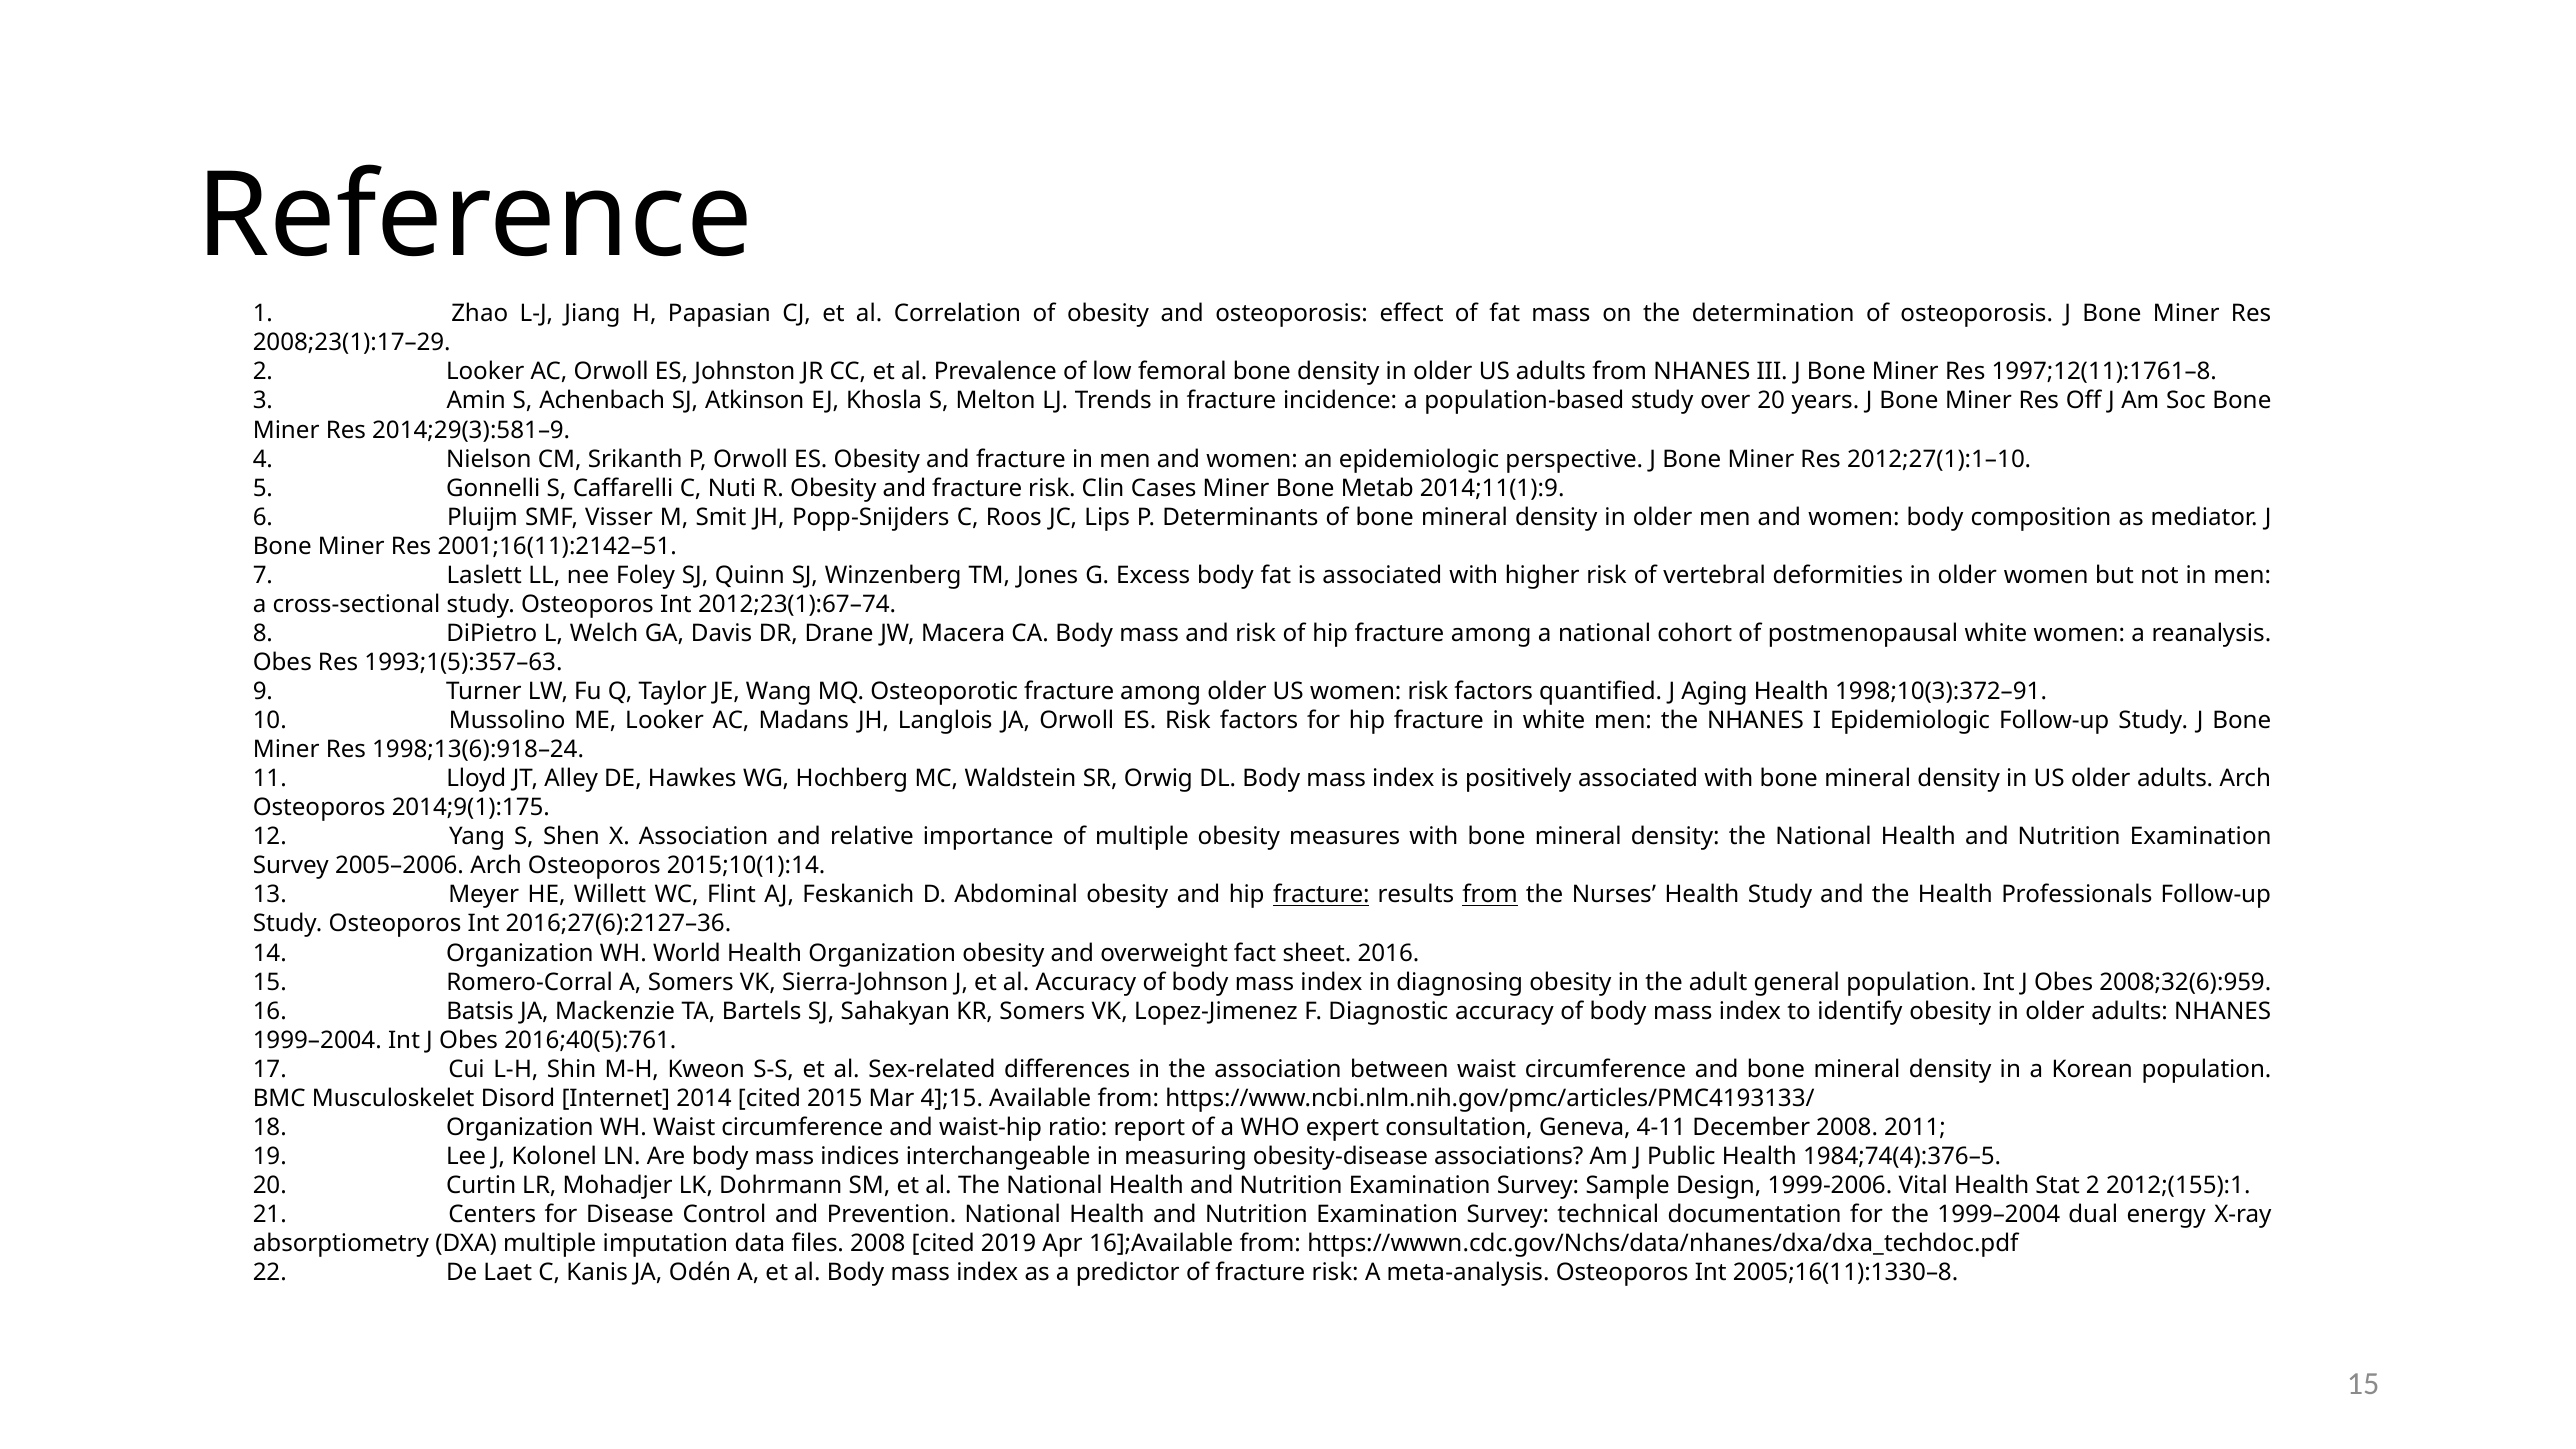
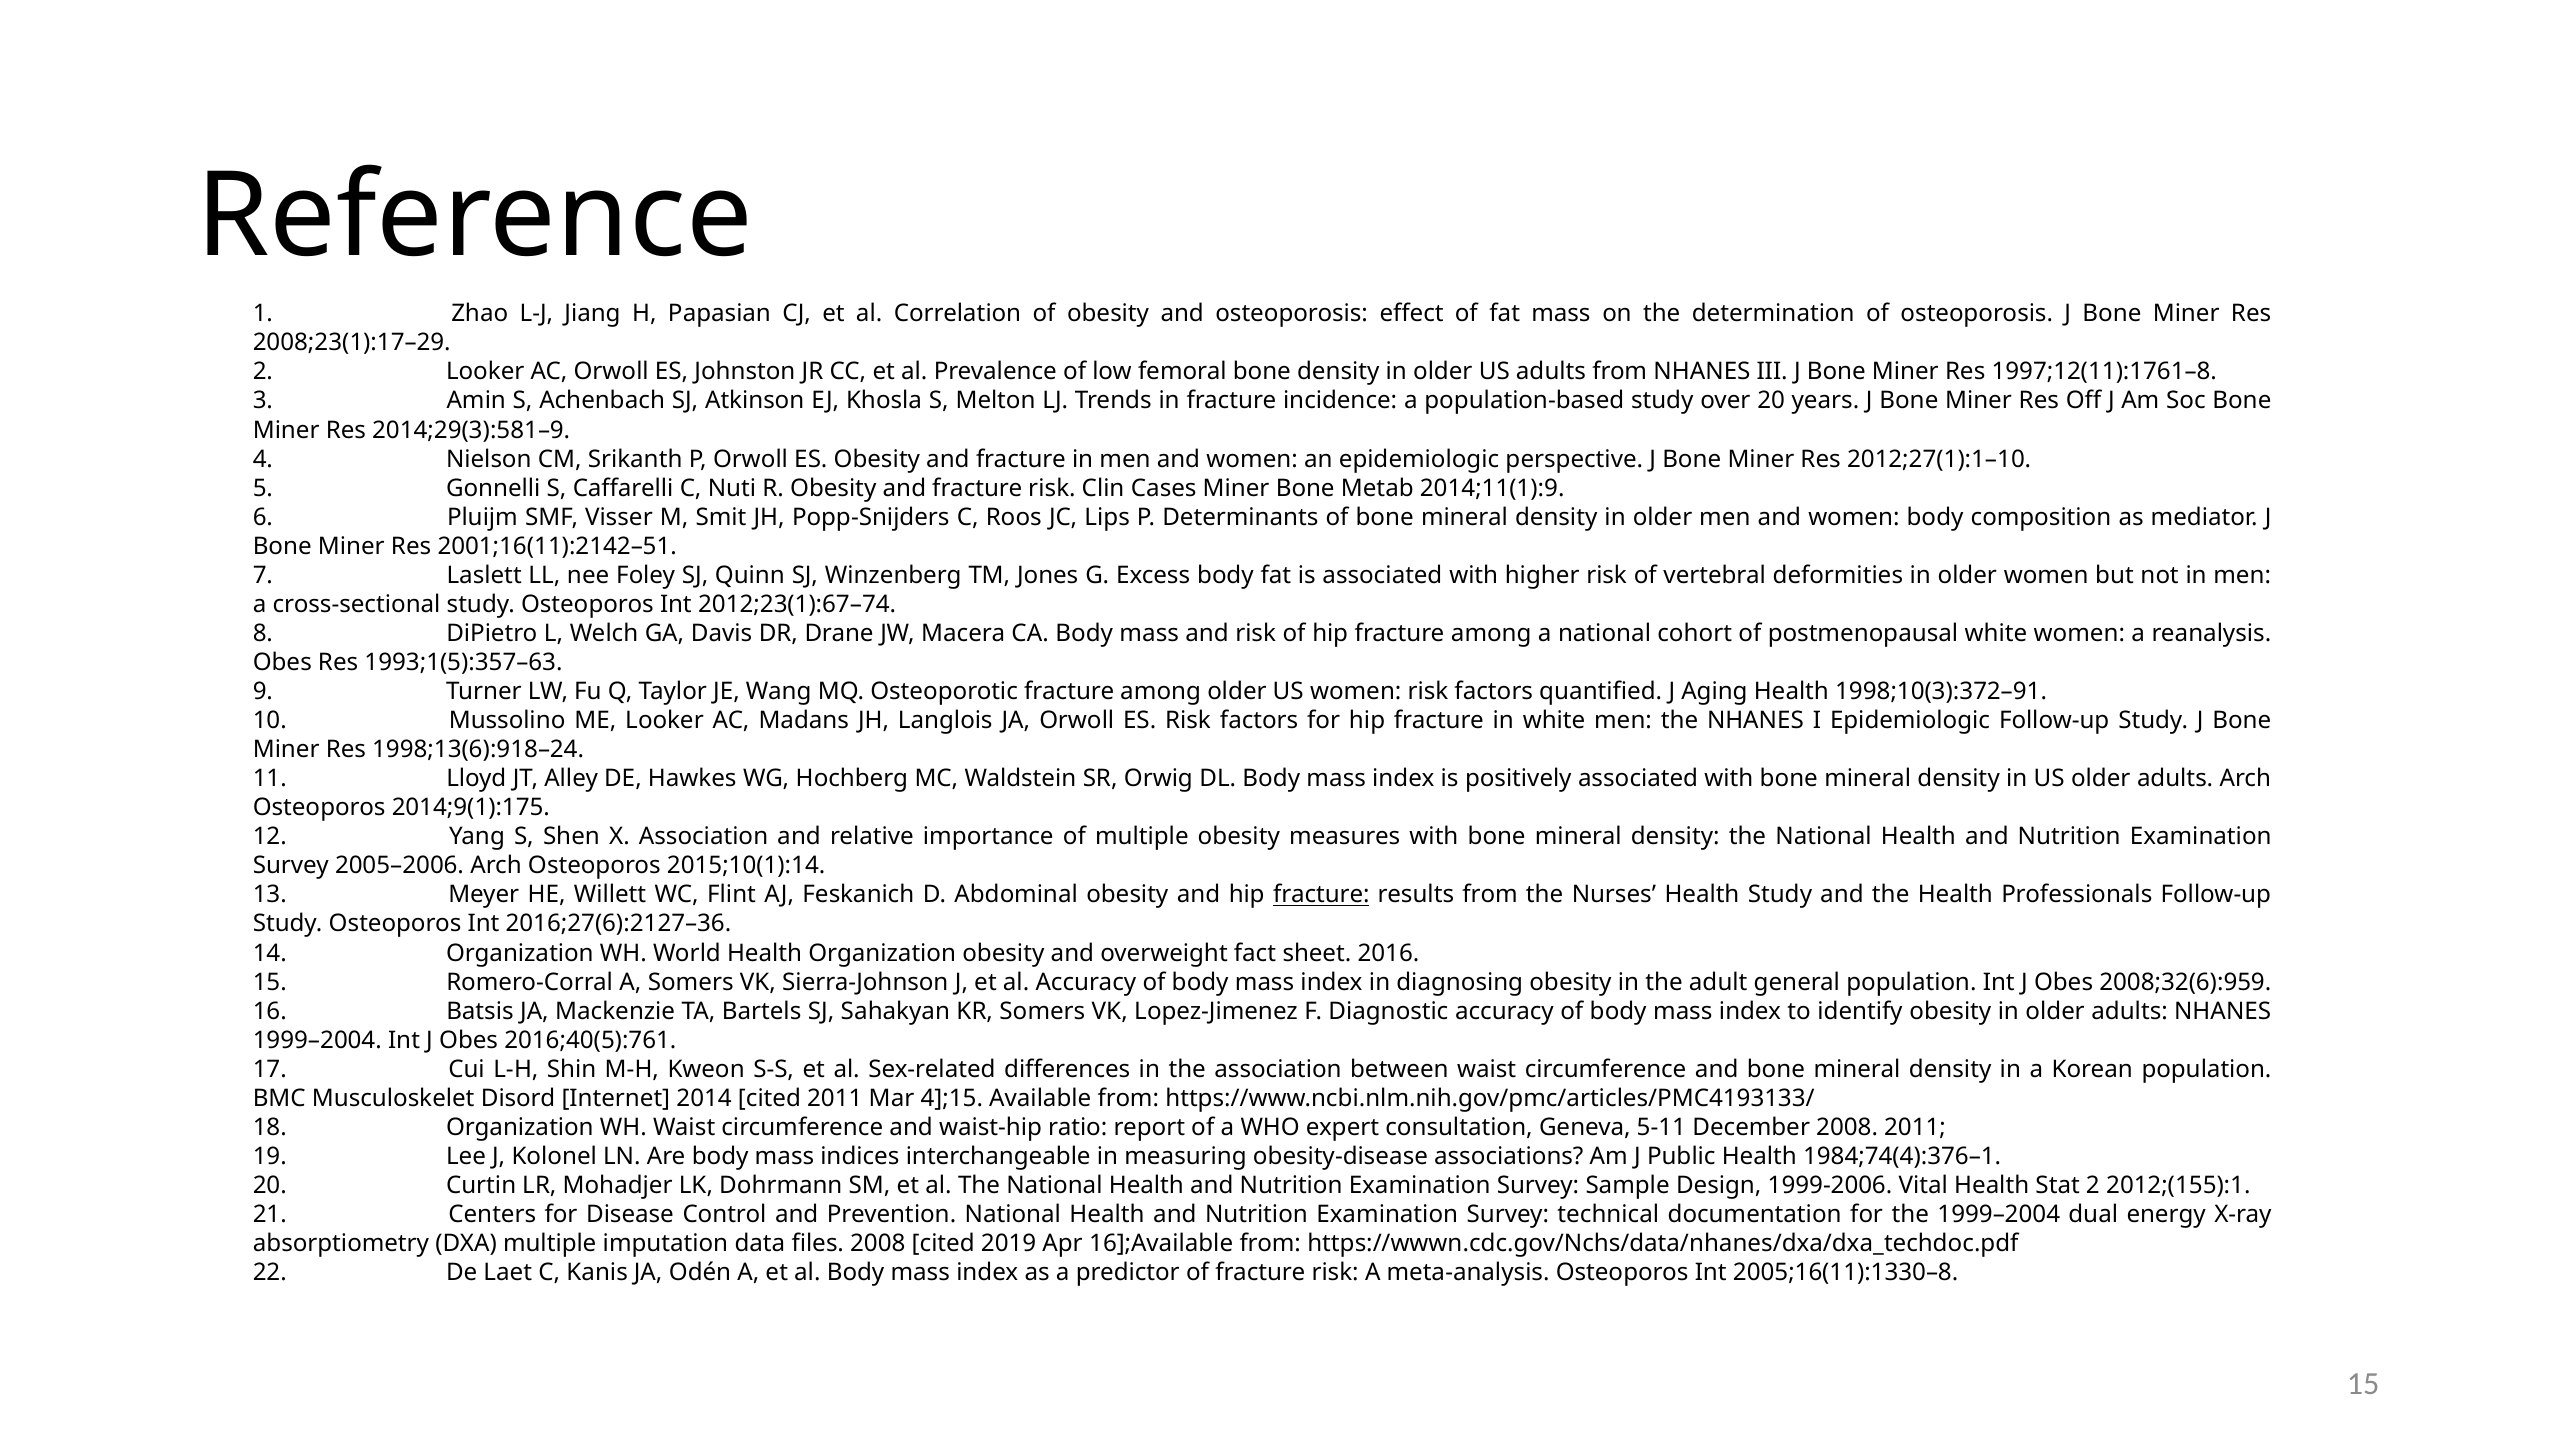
from underline: present -> none (1490, 895)
cited 2015: 2015 -> 2011 (835, 1098)
4-11: 4-11 -> 5-11 (1661, 1127)
1984;74(4):376–5: 1984;74(4):376–5 -> 1984;74(4):376–1 (1902, 1156)
